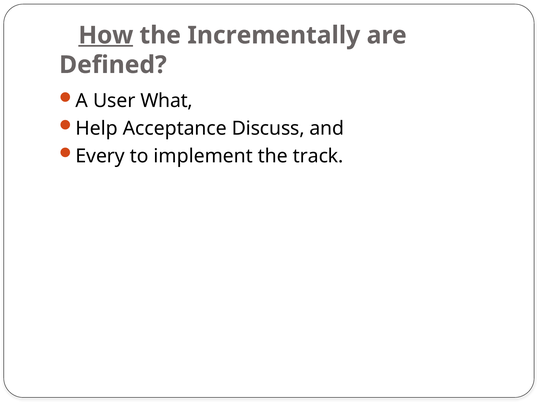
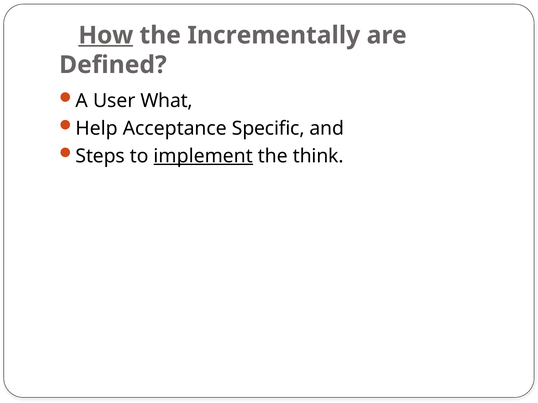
Discuss: Discuss -> Specific (268, 128)
Every: Every -> Steps (100, 156)
implement underline: none -> present (203, 156)
track: track -> think (318, 156)
